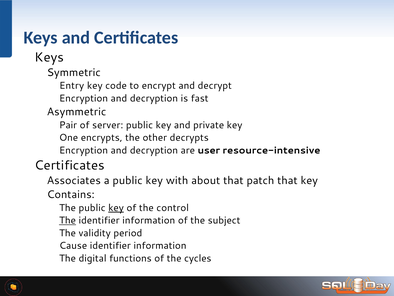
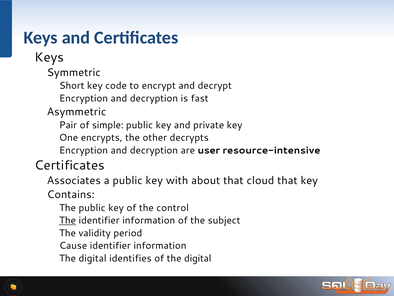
Entry: Entry -> Short (72, 86)
server: server -> simple (108, 125)
patch: patch -> cloud (260, 180)
key underline: present -> none (116, 207)
functions: functions -> identifies (130, 258)
of the cycles: cycles -> digital (198, 258)
